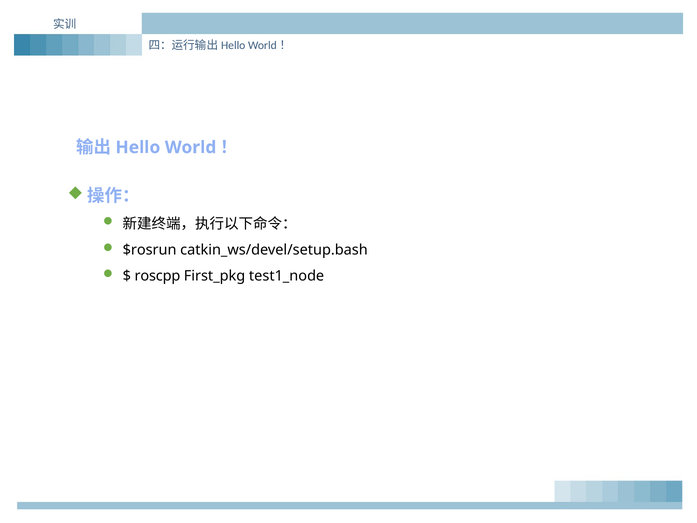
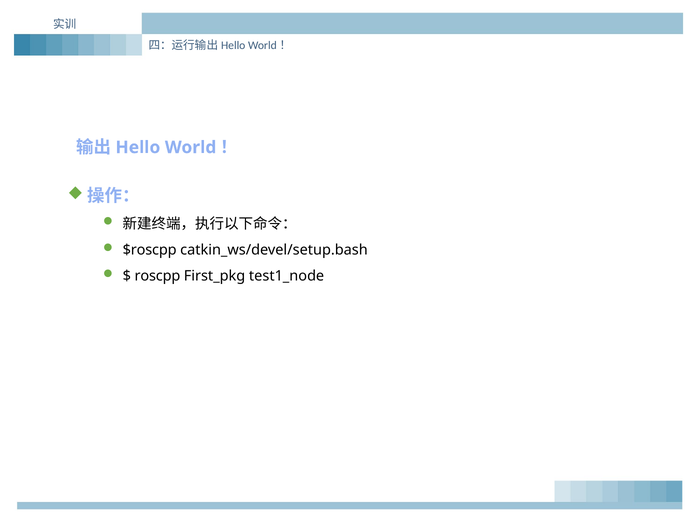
$rosrun: $rosrun -> $roscpp (150, 250)
